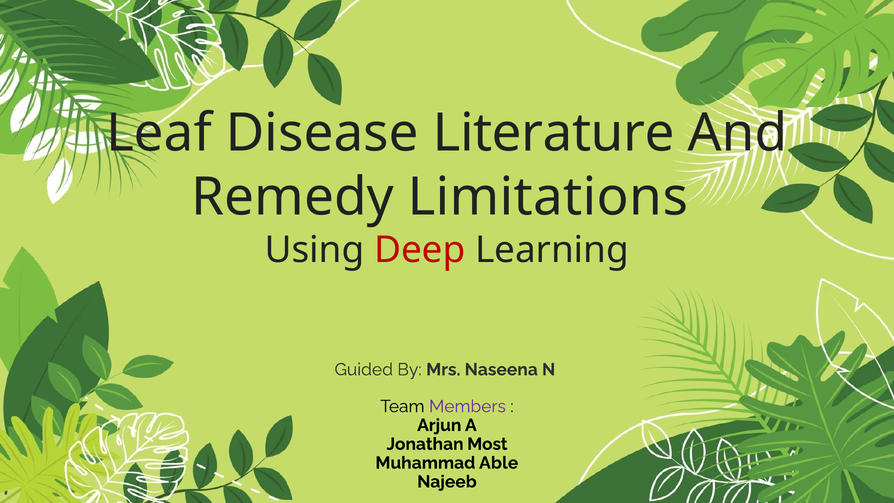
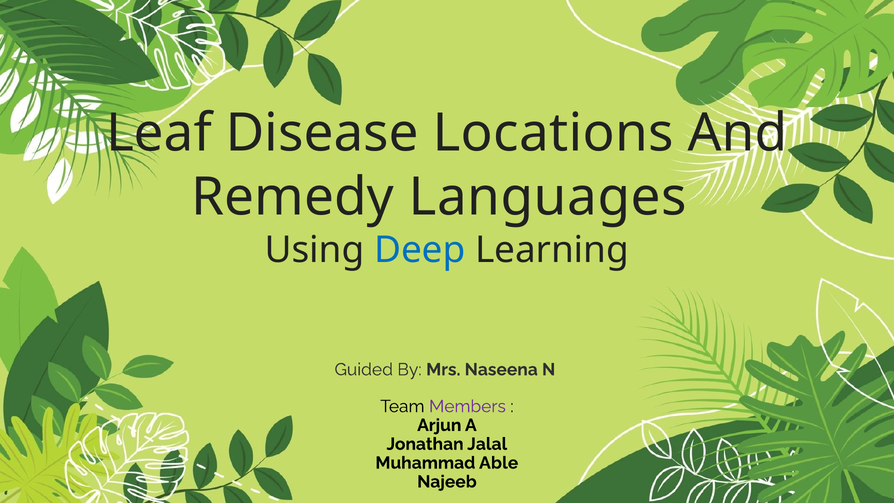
Literature: Literature -> Locations (553, 133)
Limitations: Limitations -> Languages (548, 197)
Deep colour: red -> blue (420, 250)
Most: Most -> Jalal (487, 444)
